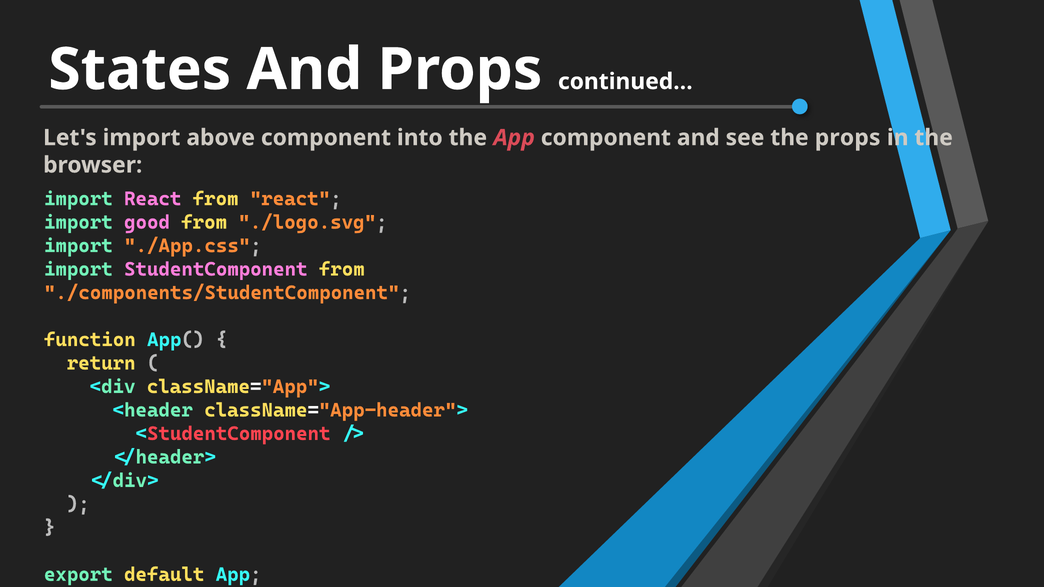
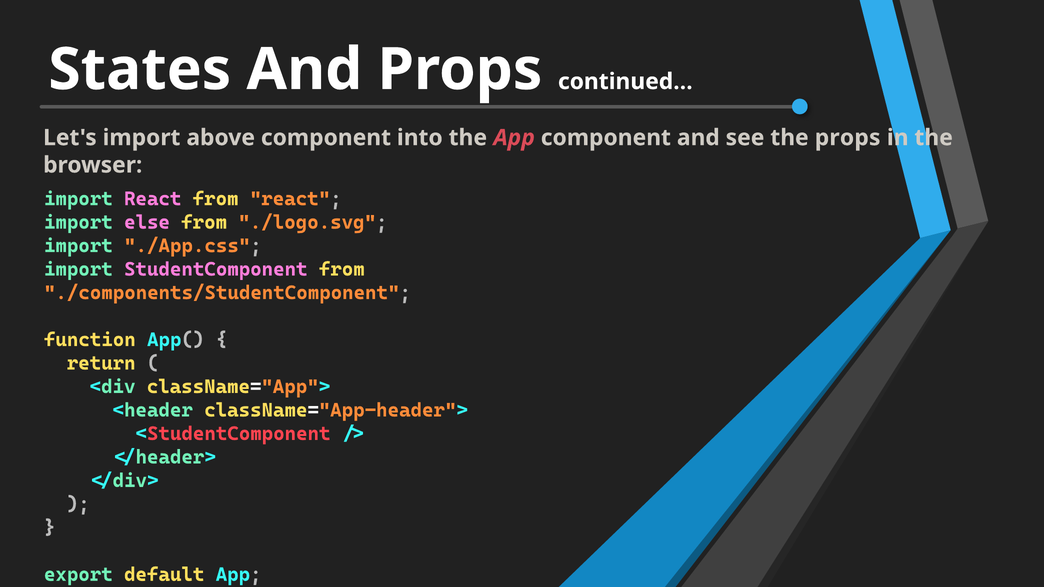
good: good -> else (147, 222)
